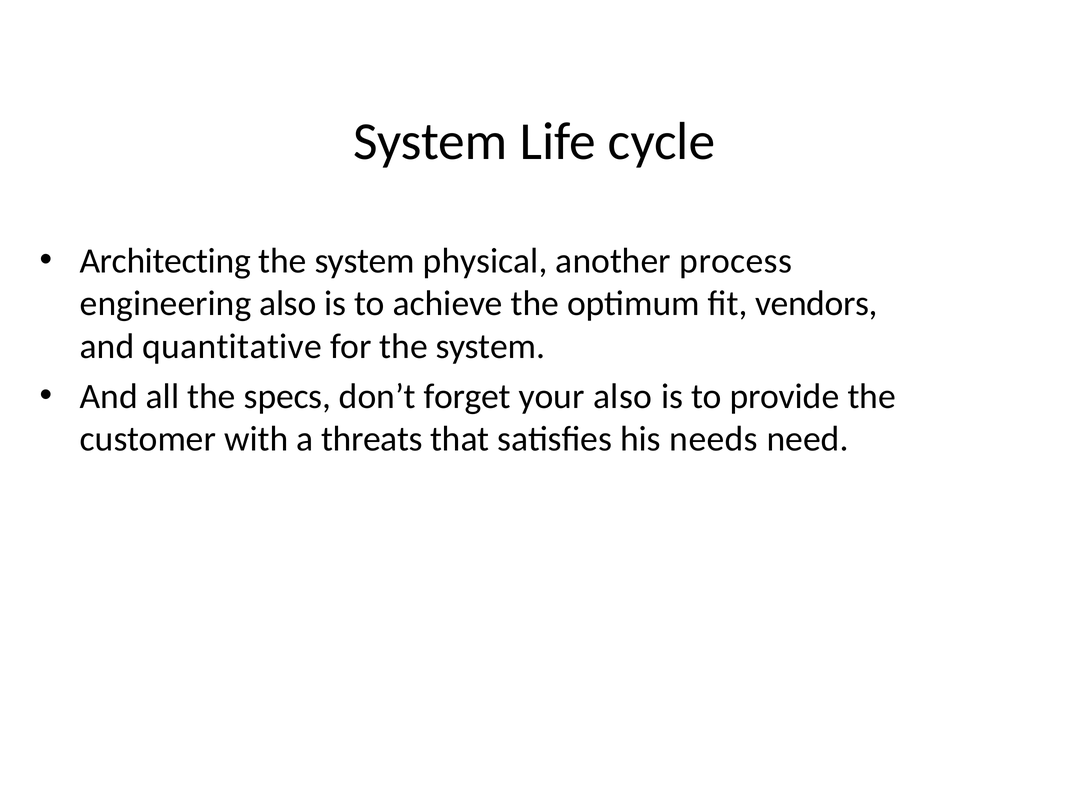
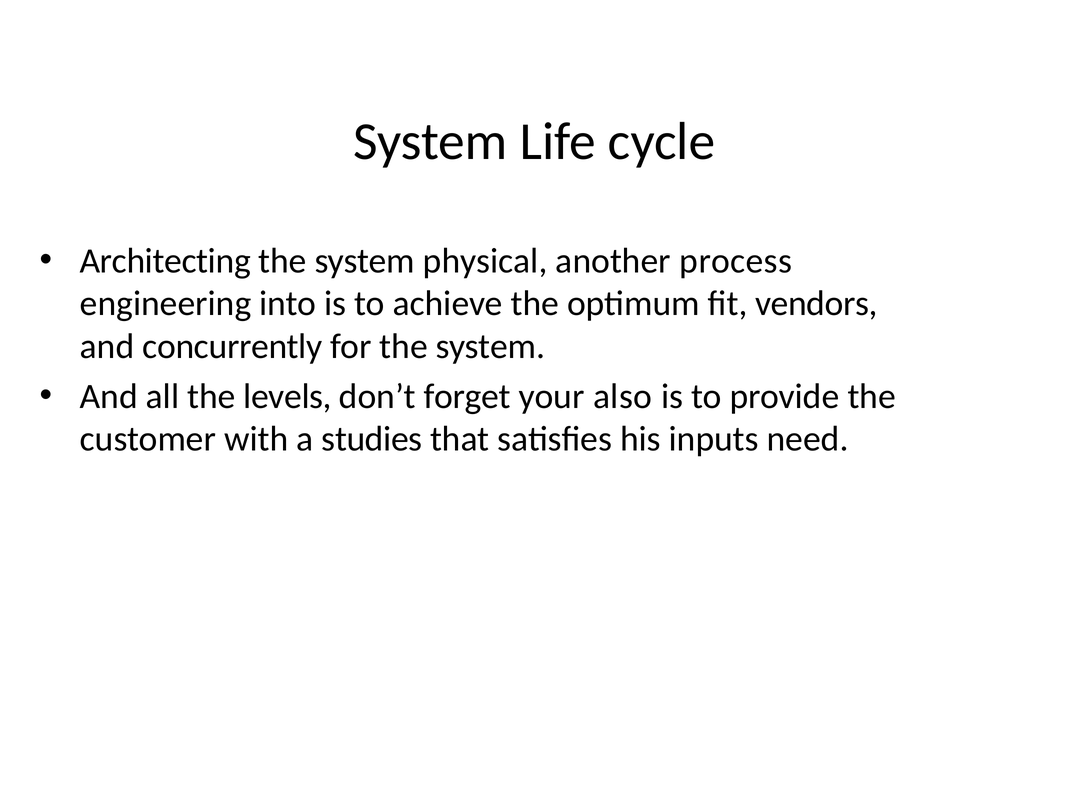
engineering also: also -> into (288, 304)
quantitative: quantitative -> concurrently (232, 346)
specs: specs -> levels (288, 396)
threats: threats -> studies (372, 439)
needs: needs -> inputs (714, 439)
